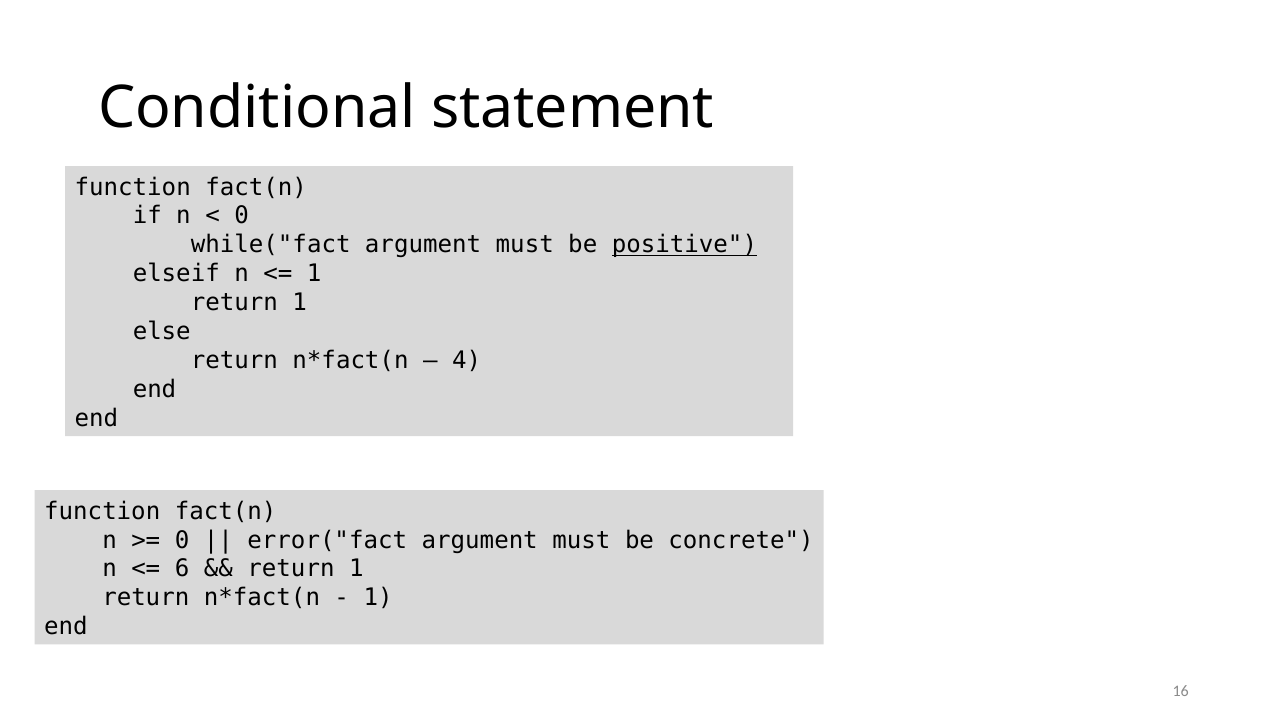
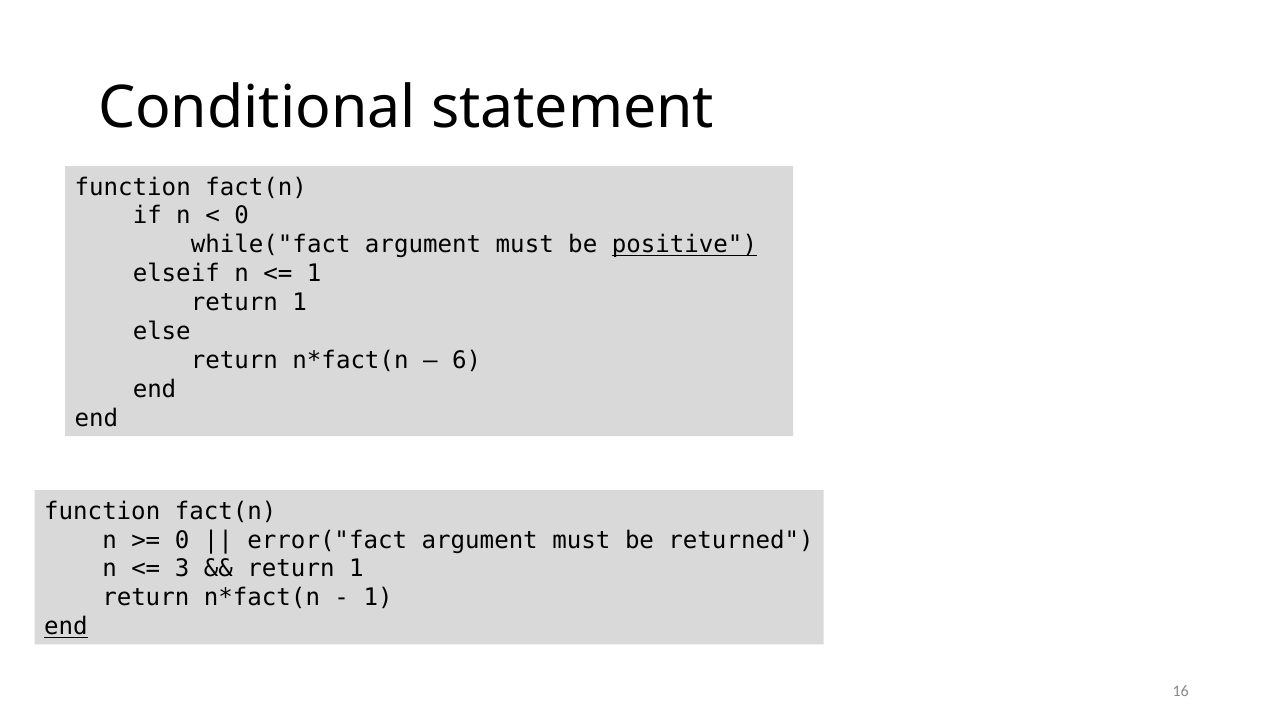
4: 4 -> 6 (467, 361)
concrete: concrete -> returned (741, 540)
6: 6 -> 3 (182, 569)
end underline: none -> present (66, 627)
